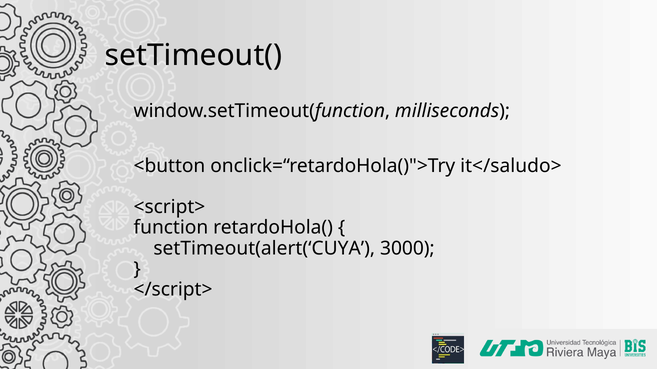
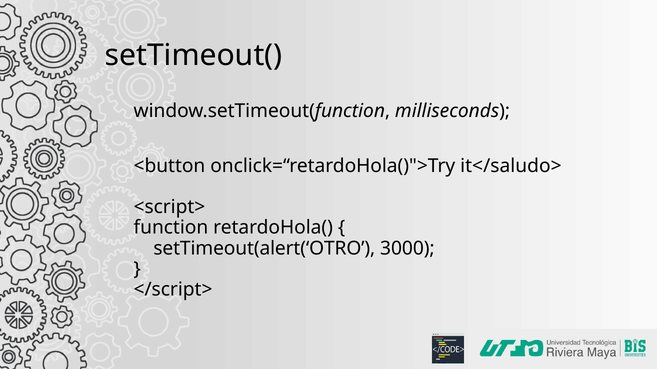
setTimeout(alert(‘CUYA: setTimeout(alert(‘CUYA -> setTimeout(alert(‘OTRO (264, 249)
